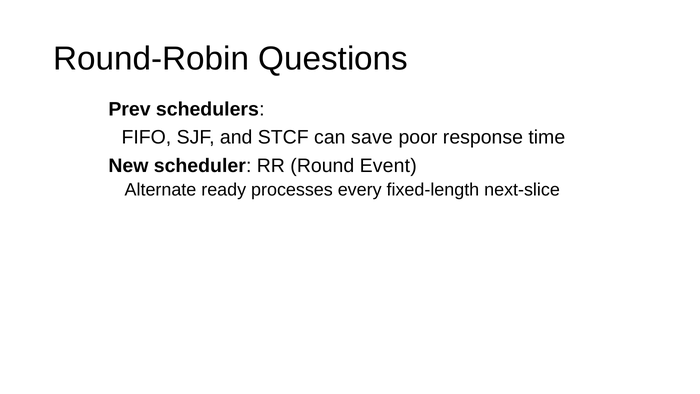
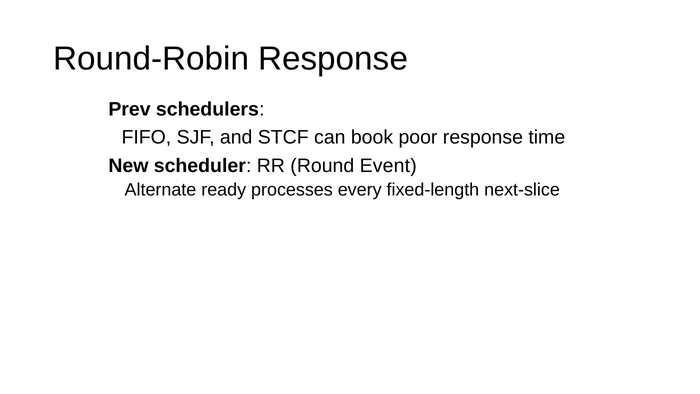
Round-Robin Questions: Questions -> Response (333, 59)
save: save -> book (372, 137)
